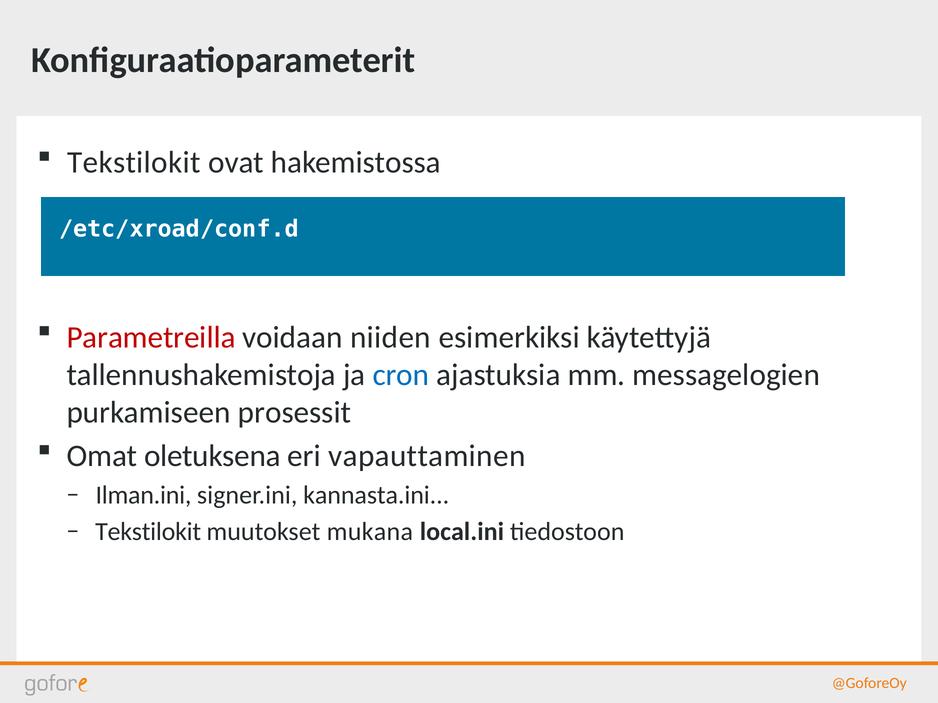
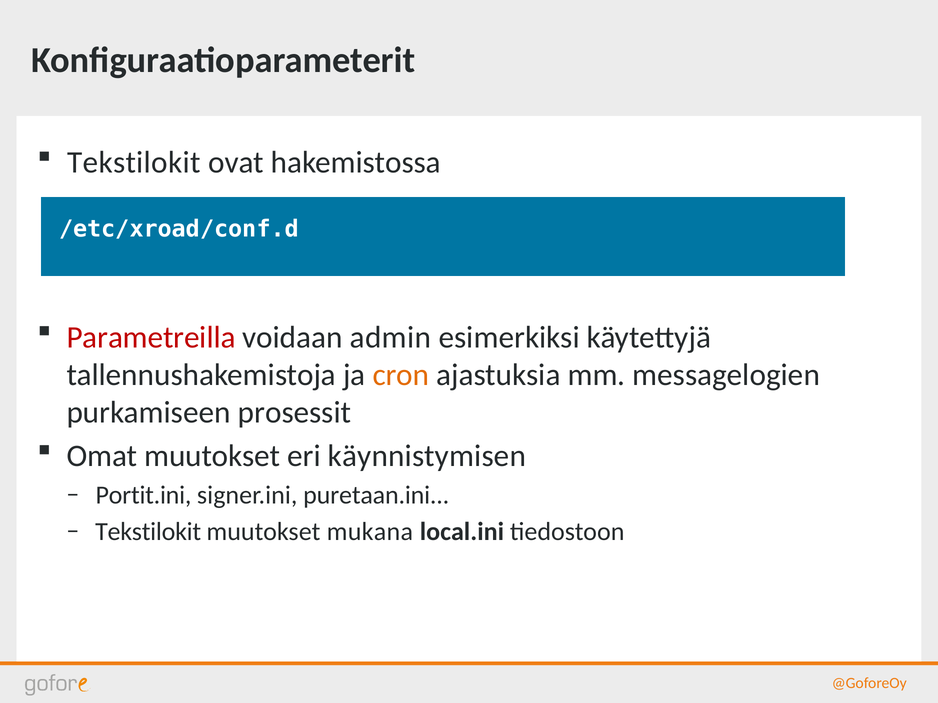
niiden: niiden -> admin (391, 337)
cron colour: blue -> orange (401, 375)
Omat oletuksena: oletuksena -> muutokset (212, 456)
vapauttaminen: vapauttaminen -> käynnistymisen (427, 456)
Ilman.ini: Ilman.ini -> Portit.ini (143, 495)
kannasta.ini: kannasta.ini -> puretaan.ini (376, 495)
